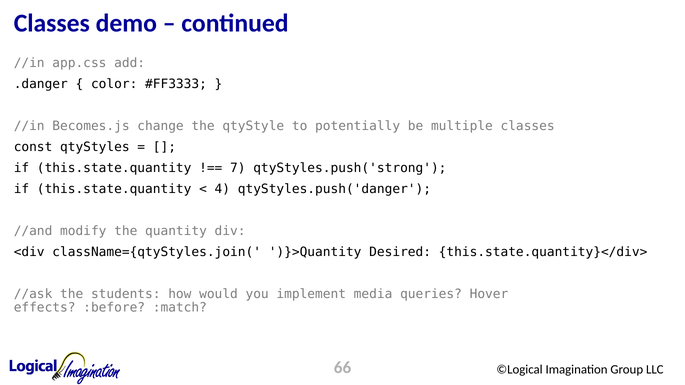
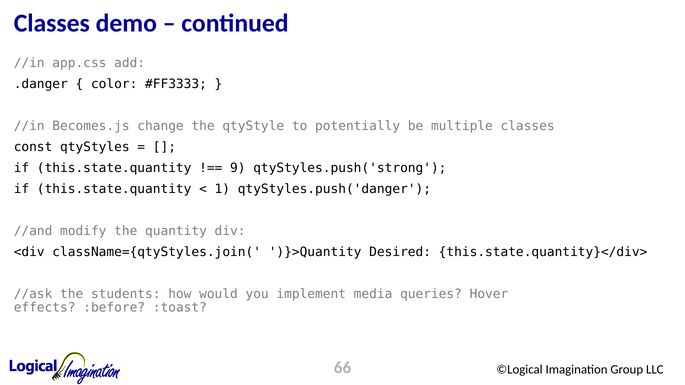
7: 7 -> 9 (238, 168)
4: 4 -> 1 (222, 189)
:match: :match -> :toast (180, 308)
